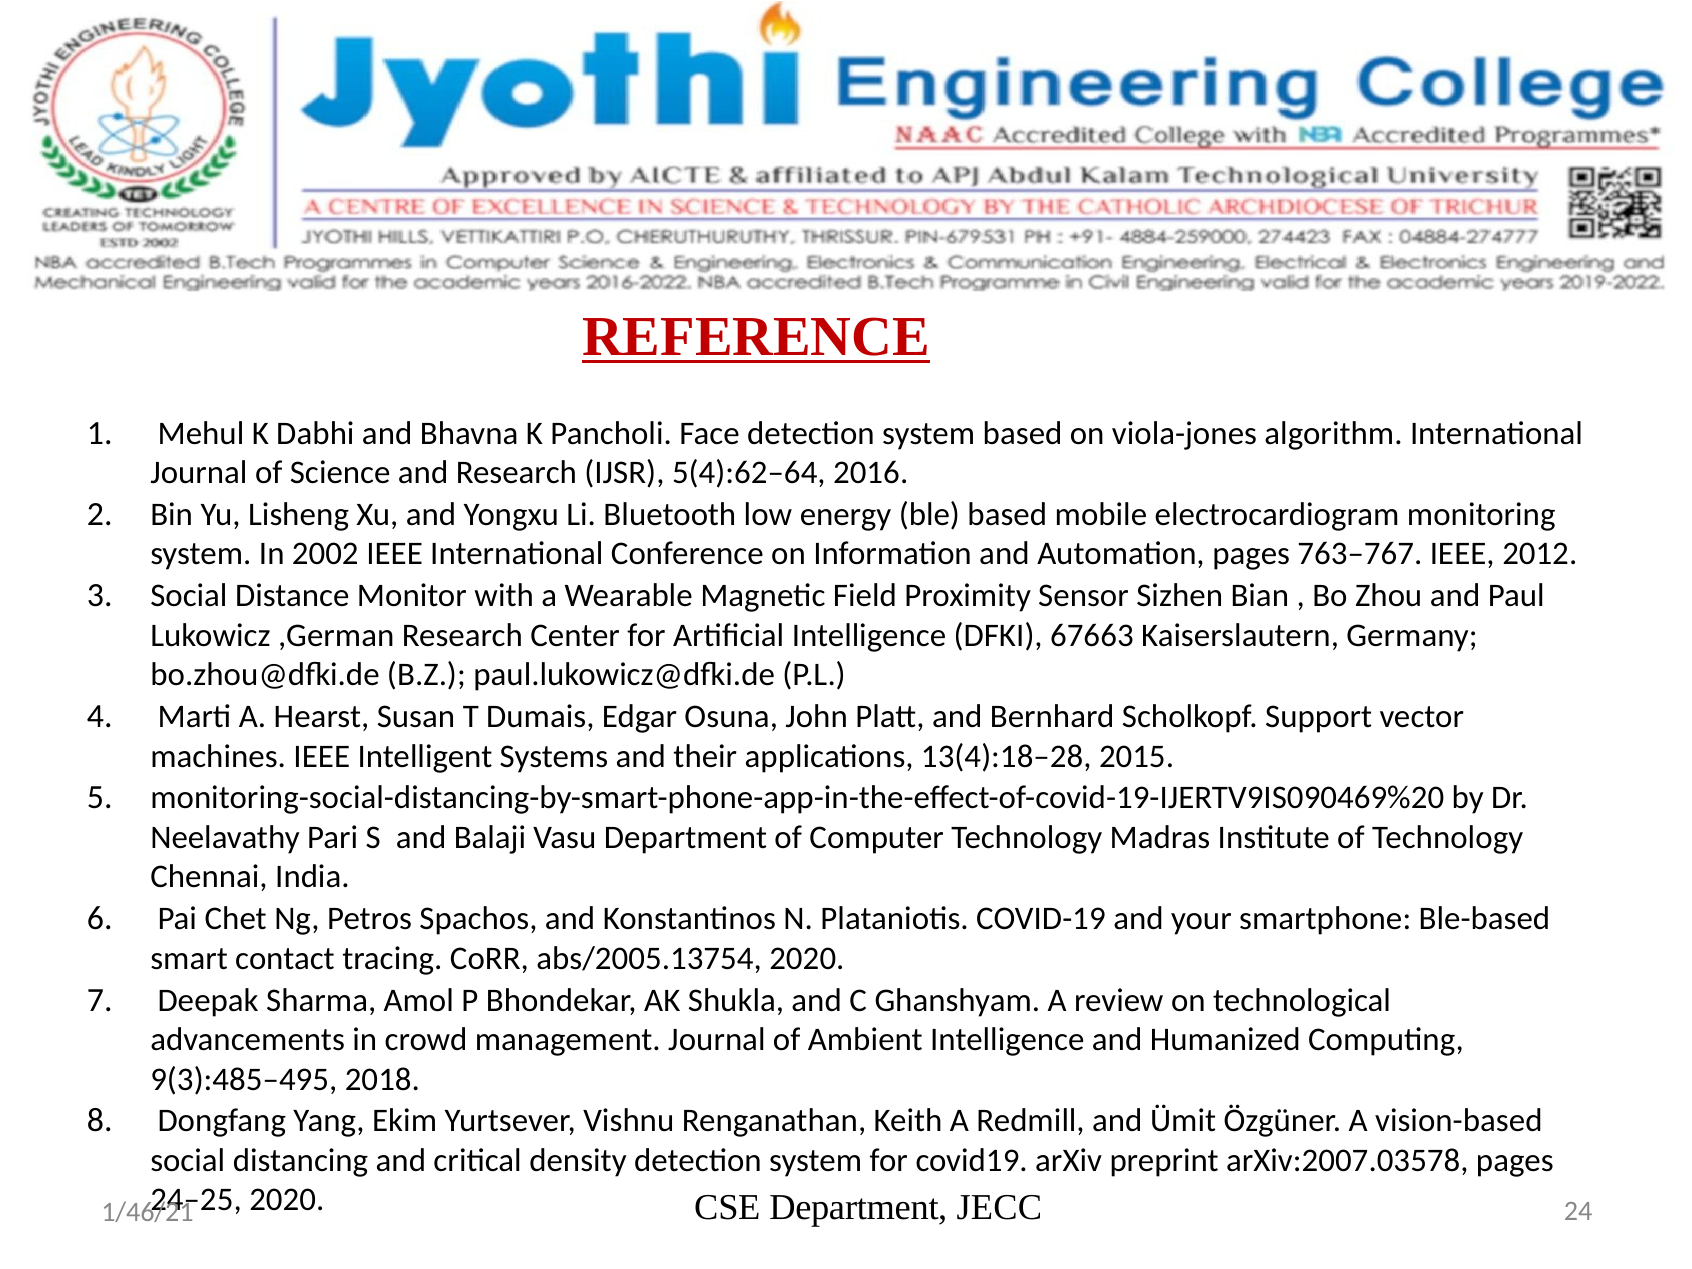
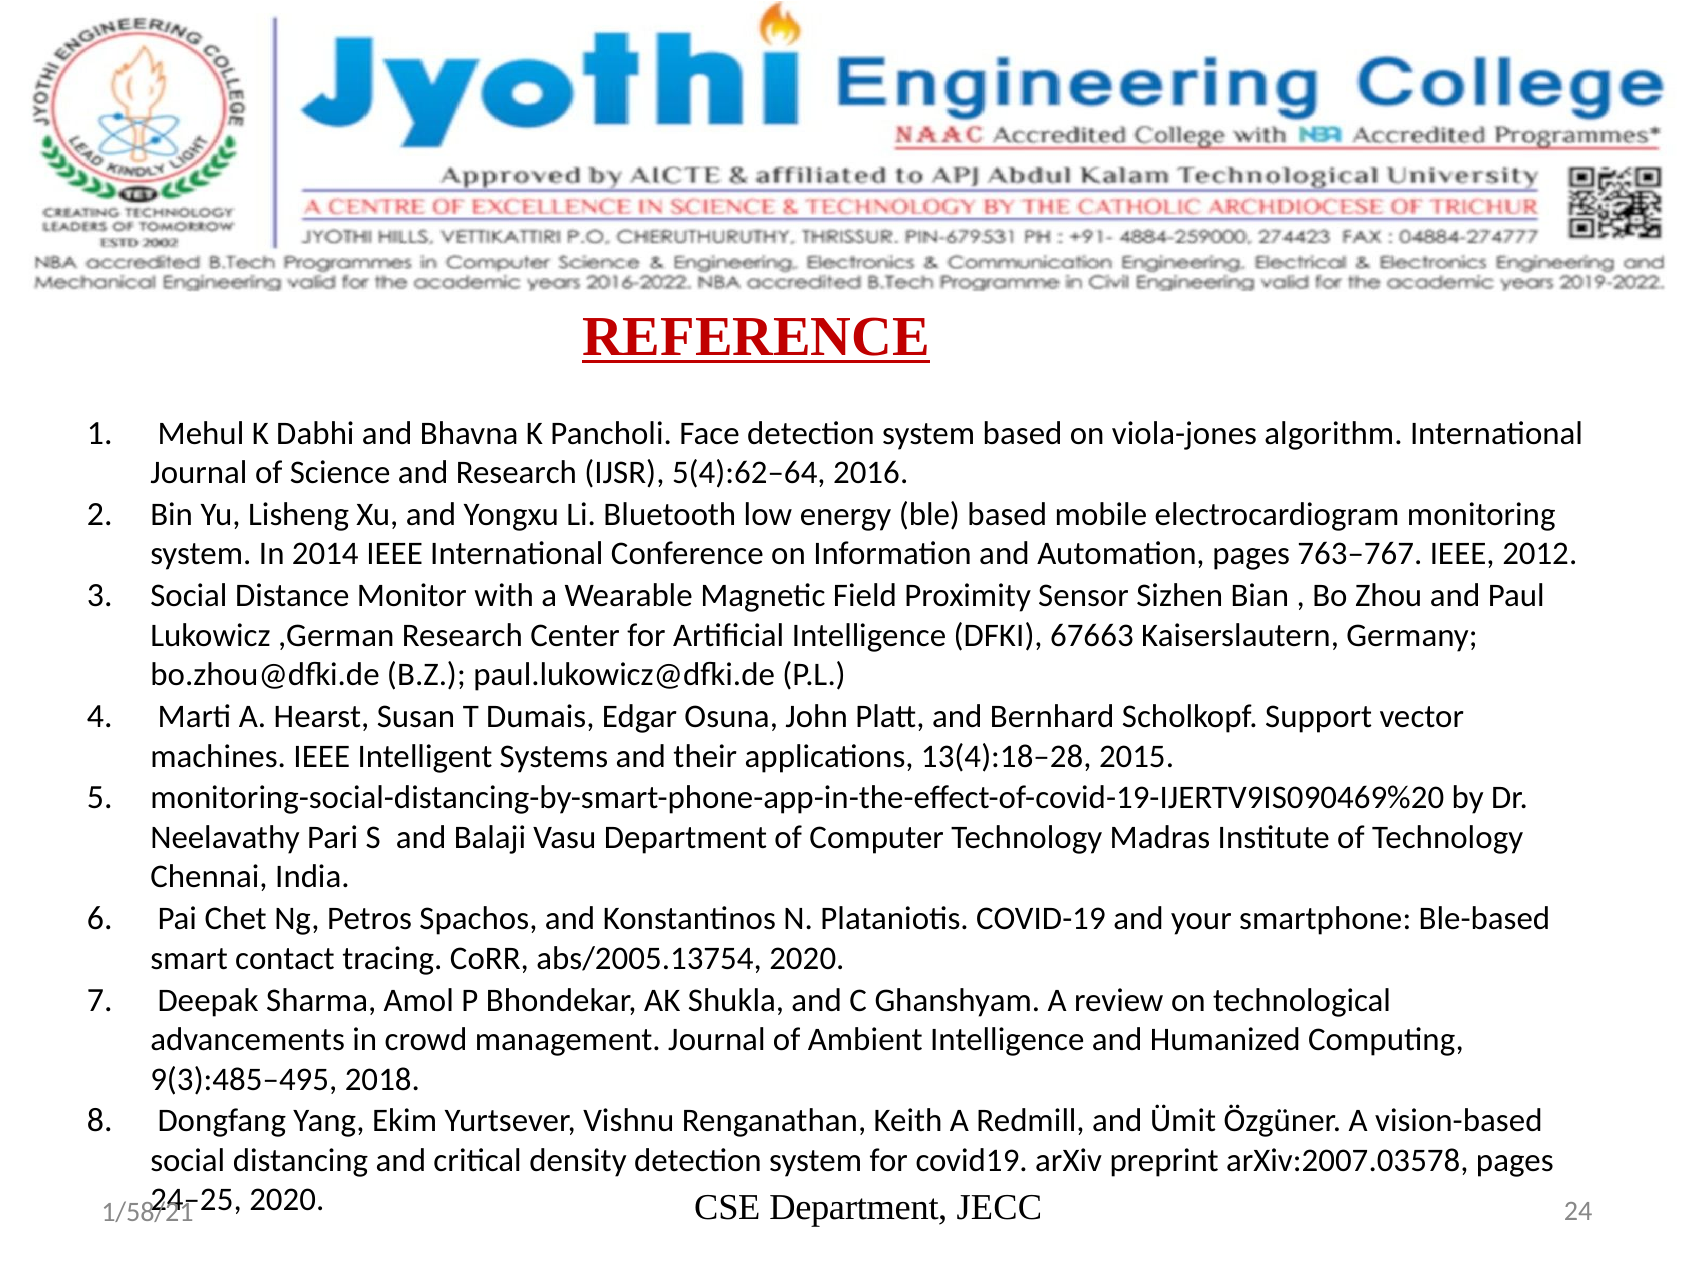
2002: 2002 -> 2014 (325, 554)
1/46/21: 1/46/21 -> 1/58/21 (147, 1212)
